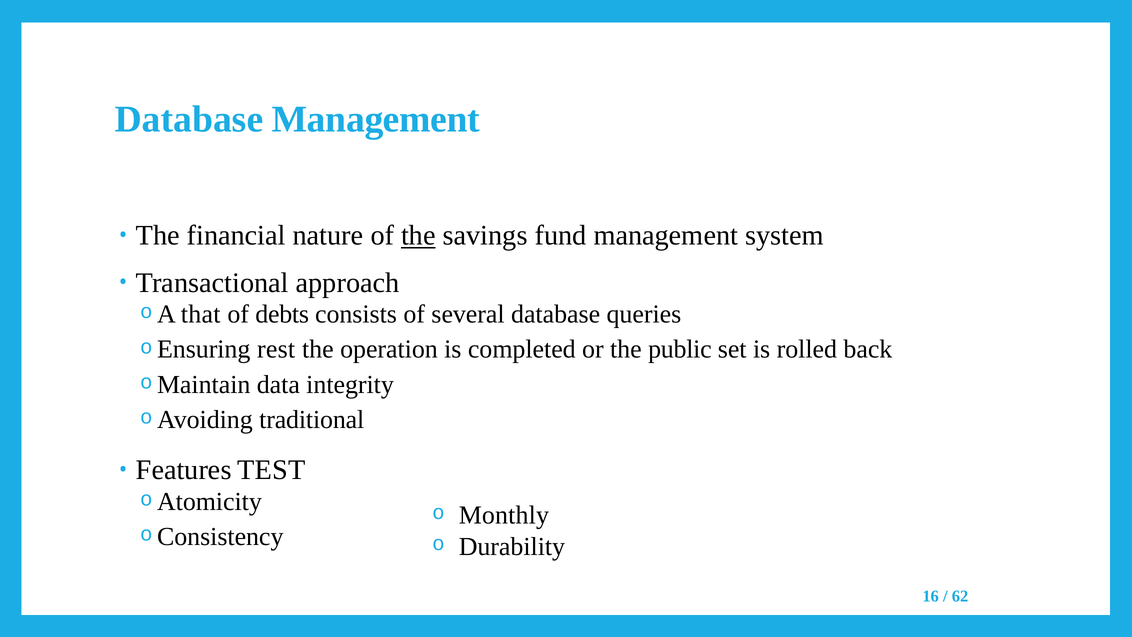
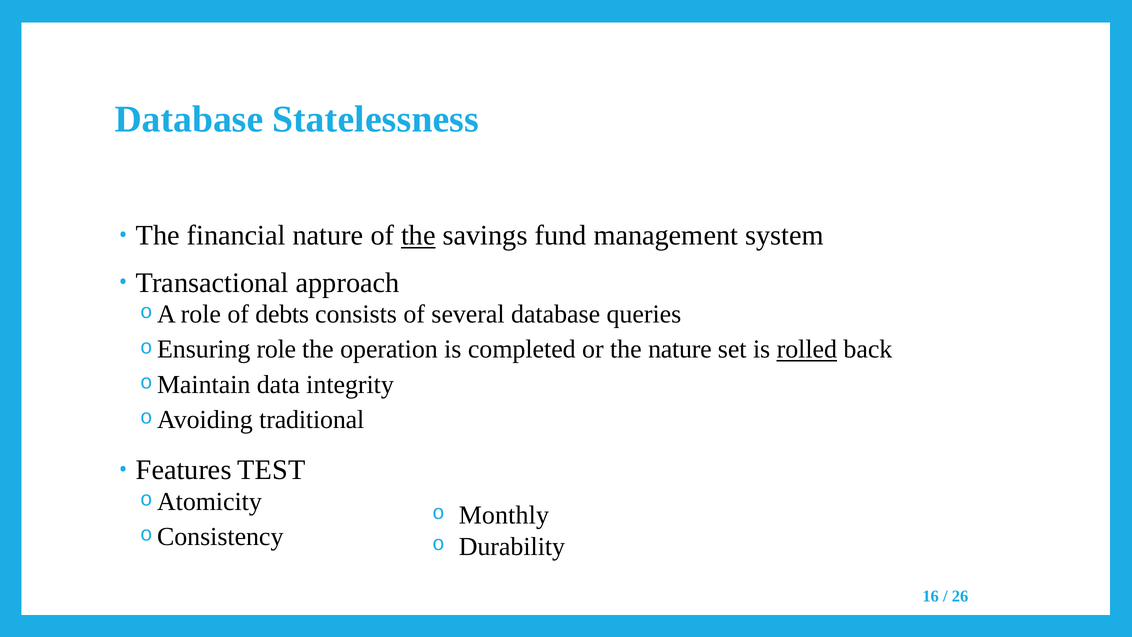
Database Management: Management -> Statelessness (376, 119)
that: that -> role (201, 314)
rest: rest -> role (276, 349)
the public: public -> nature (680, 349)
rolled underline: none -> present (807, 349)
62: 62 -> 26 (960, 596)
